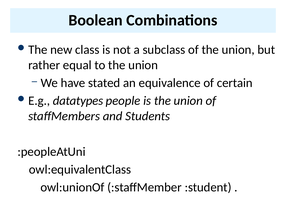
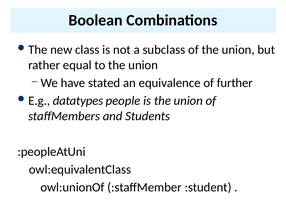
certain: certain -> further (235, 83)
